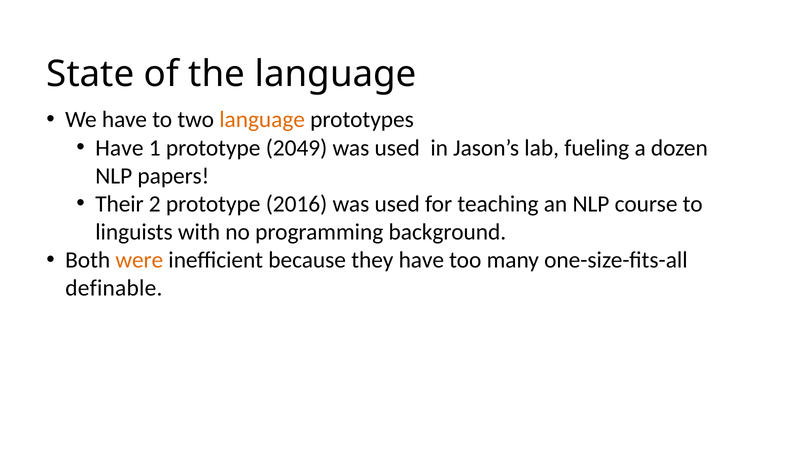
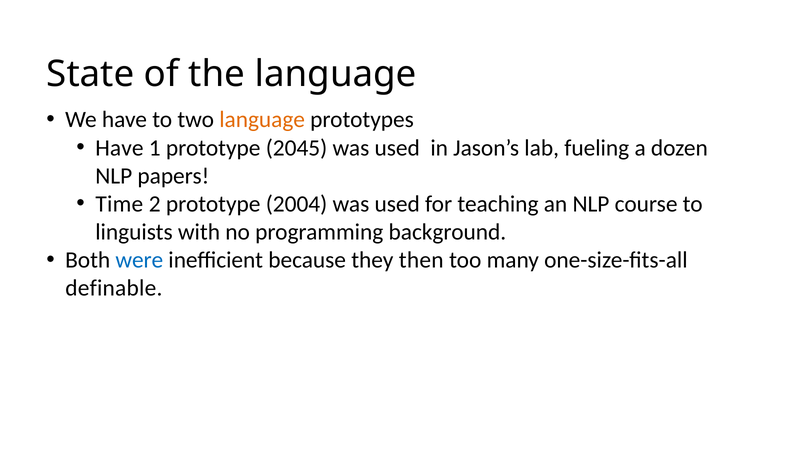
2049: 2049 -> 2045 (297, 148)
Their: Their -> Time (119, 204)
2016: 2016 -> 2004 (297, 204)
were colour: orange -> blue (139, 260)
they have: have -> then (421, 260)
